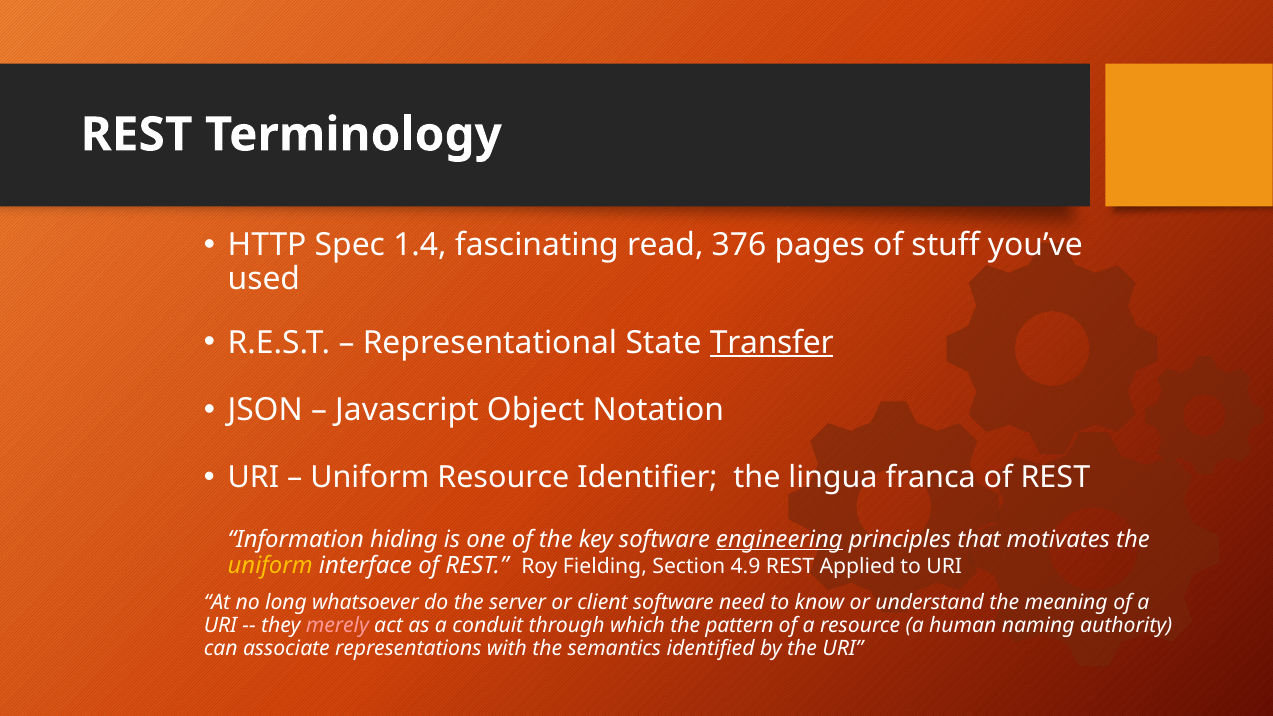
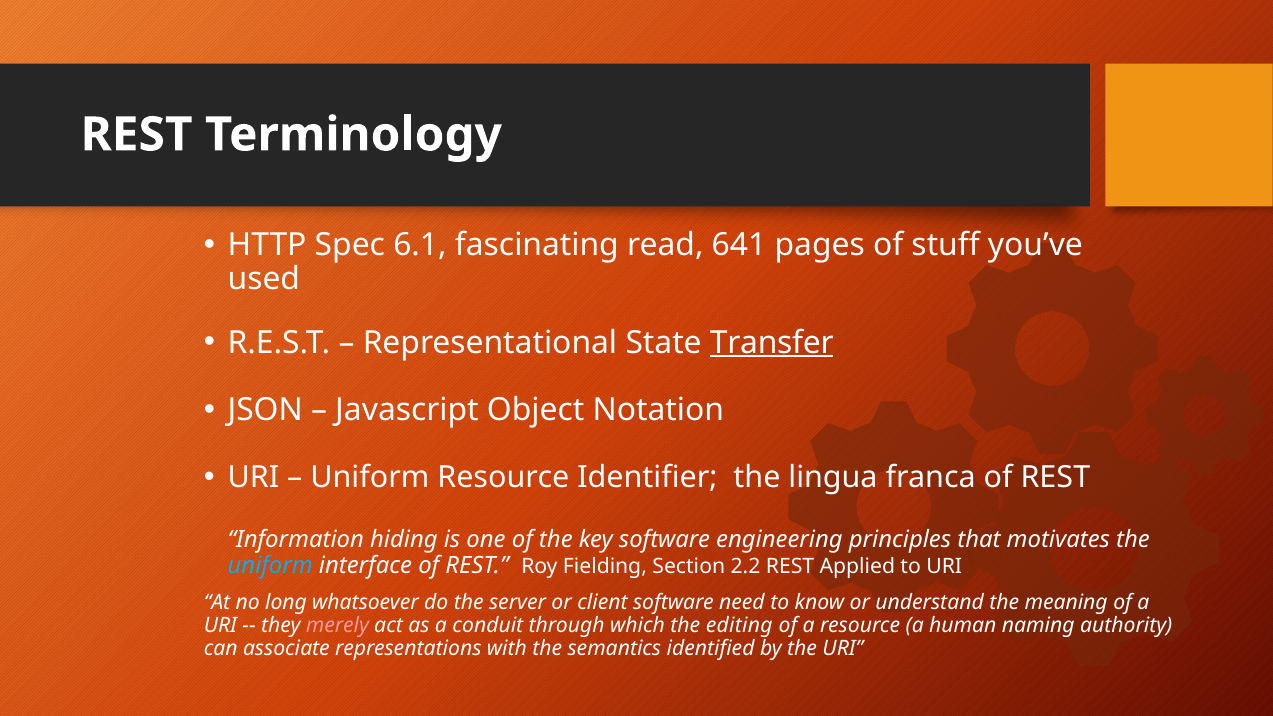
1.4: 1.4 -> 6.1 (420, 245)
376: 376 -> 641 (739, 245)
engineering underline: present -> none (779, 540)
uniform colour: yellow -> light blue (270, 565)
4.9: 4.9 -> 2.2 (746, 566)
pattern: pattern -> editing (739, 626)
